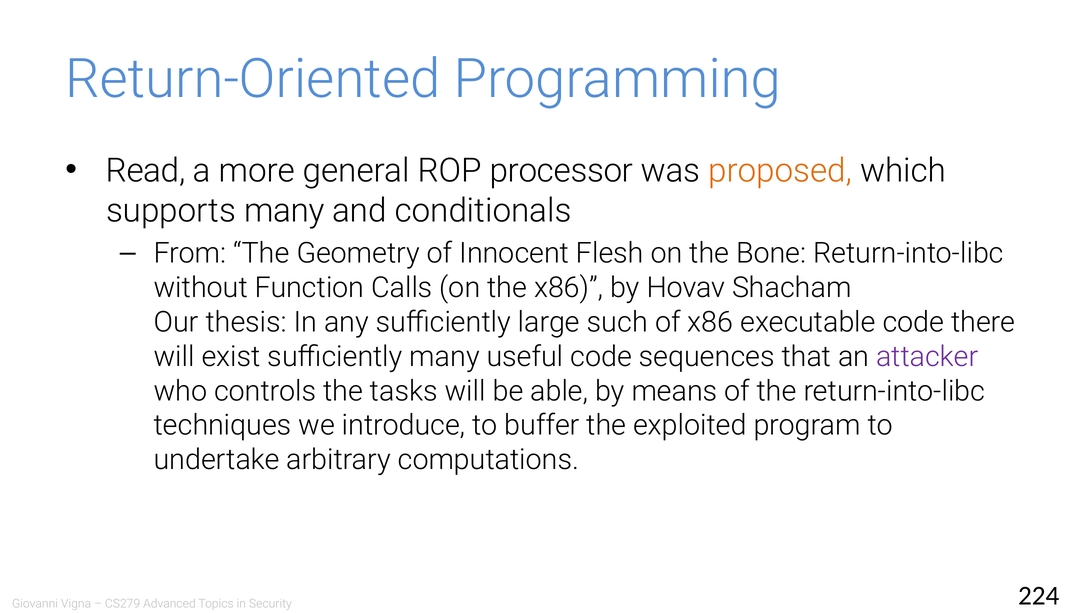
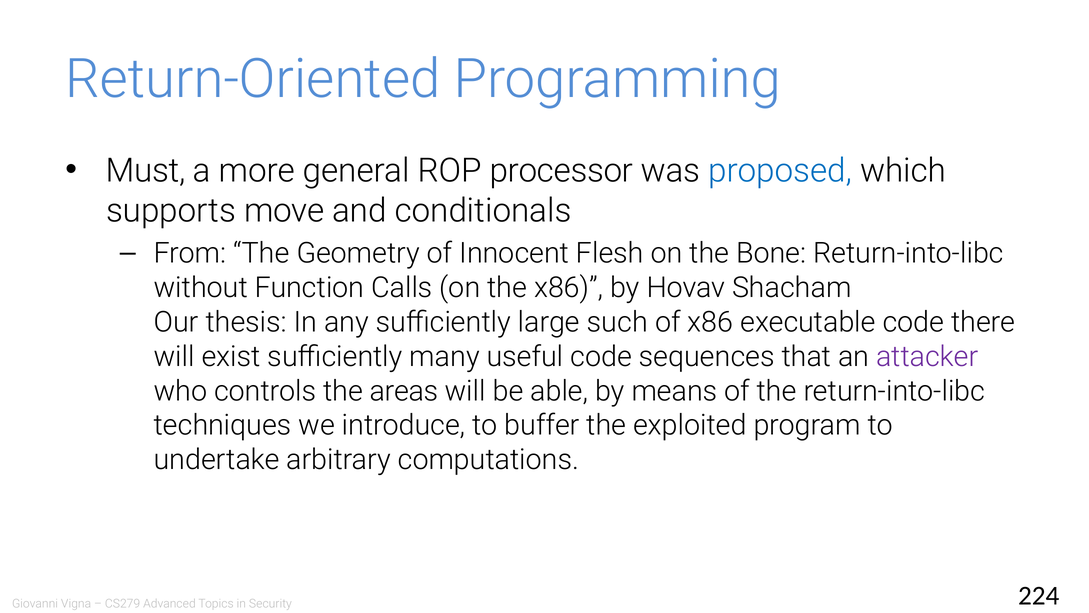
Read: Read -> Must (146, 171)
proposed colour: orange -> blue (780, 171)
supports many: many -> move (284, 211)
tasks: tasks -> areas (404, 391)
